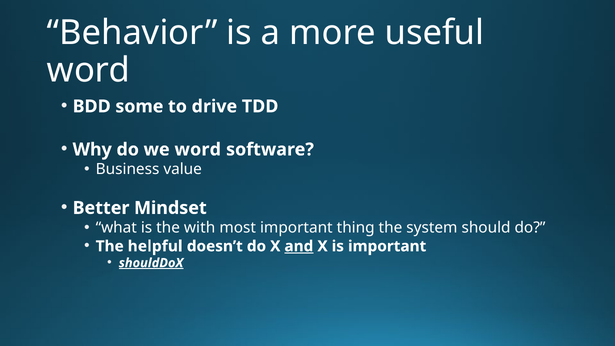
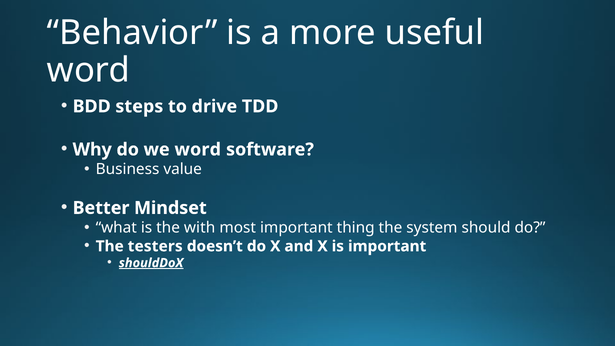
some: some -> steps (139, 106)
helpful: helpful -> testers (155, 246)
and underline: present -> none (299, 246)
